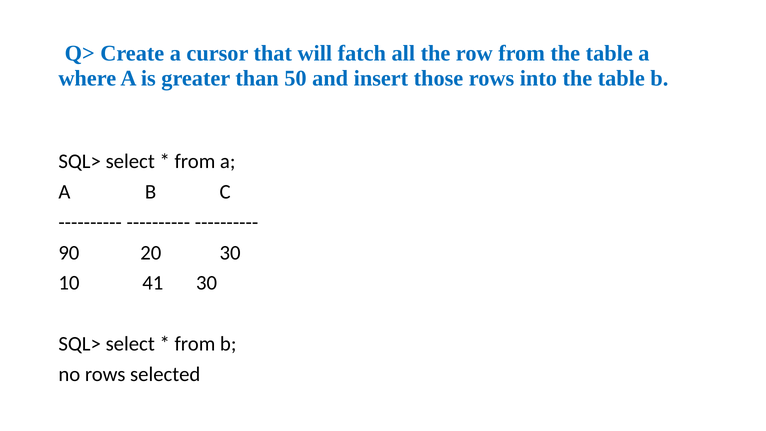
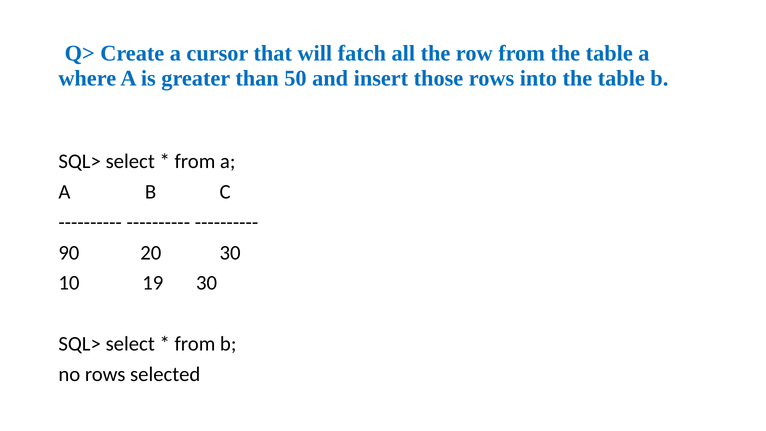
41: 41 -> 19 (153, 283)
